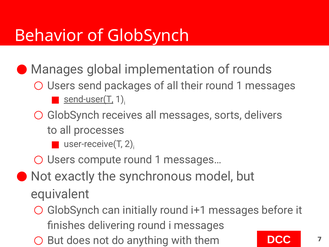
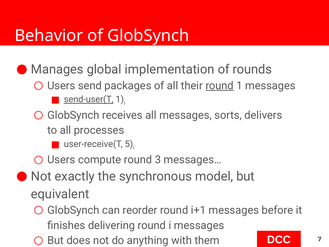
round underline: none -> present (220, 86)
2: 2 -> 5 (129, 144)
compute round 1: 1 -> 3 (158, 160)
initially: initially -> reorder (140, 210)
